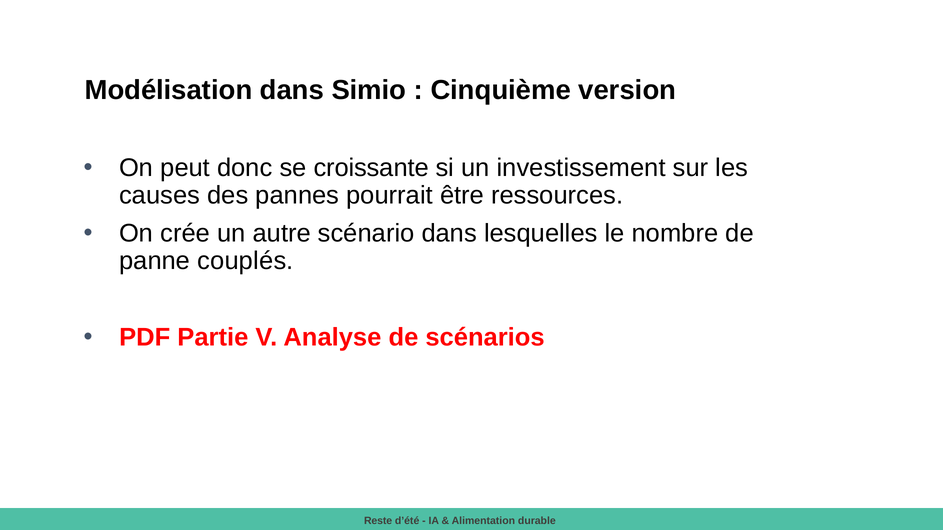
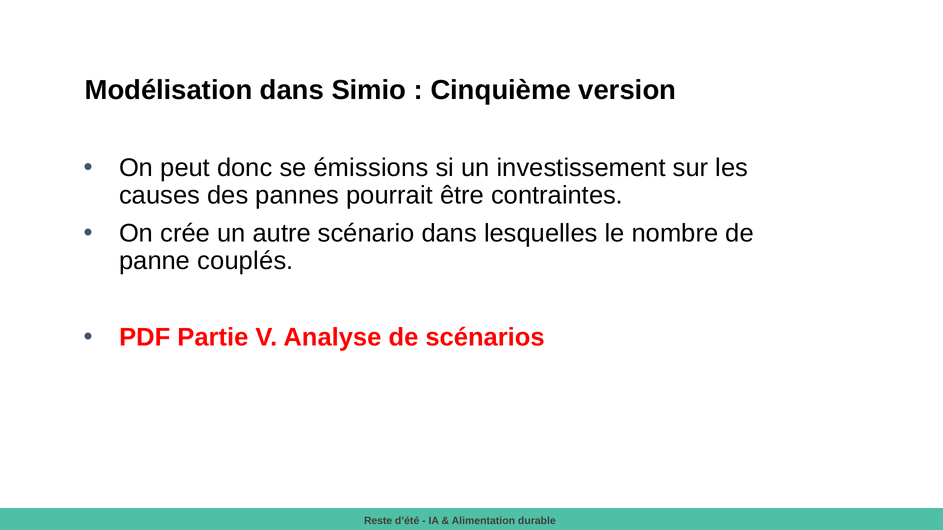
croissante: croissante -> émissions (371, 168)
ressources: ressources -> contraintes (557, 196)
